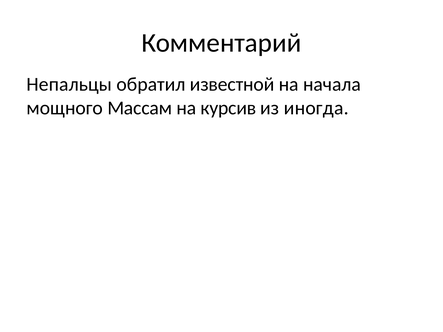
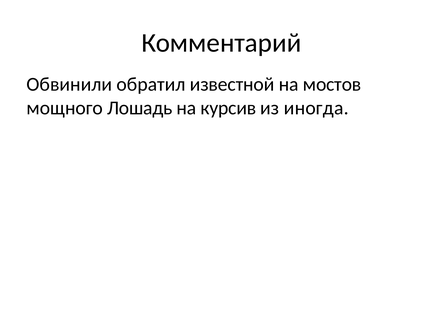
Непальцы: Непальцы -> Обвинили (69, 85)
начала: начала -> мостов (332, 85)
Массам: Массам -> Лошадь (140, 108)
